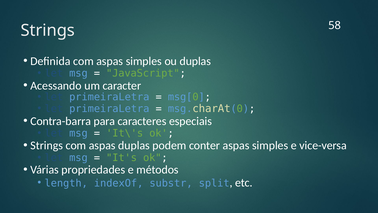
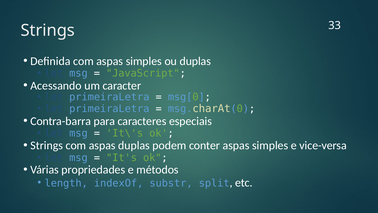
58: 58 -> 33 (335, 25)
